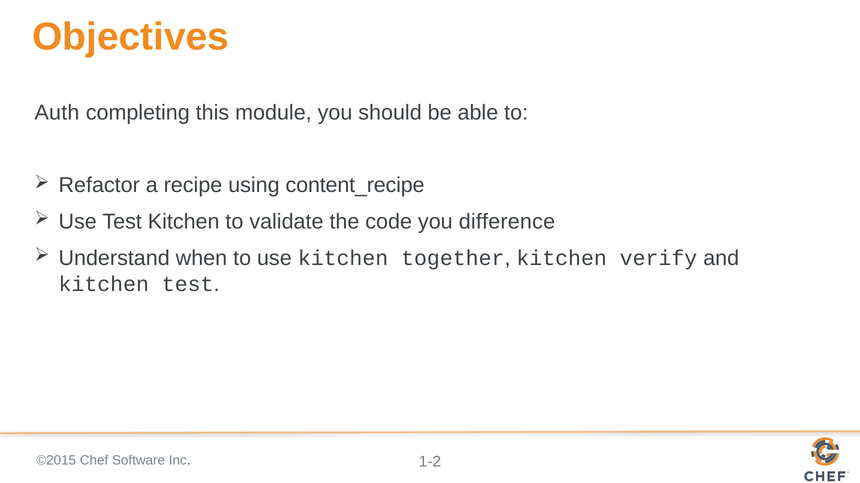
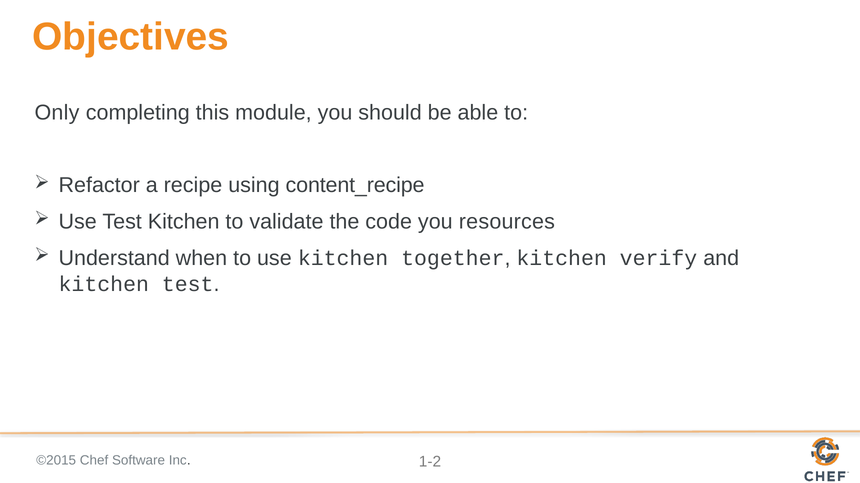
Auth: Auth -> Only (57, 113)
difference: difference -> resources (507, 222)
